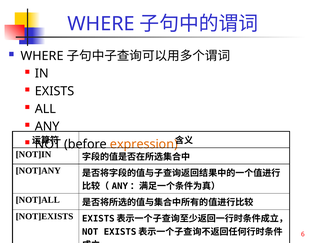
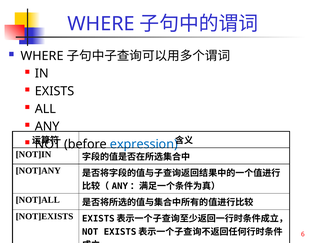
expression colour: orange -> blue (144, 144)
